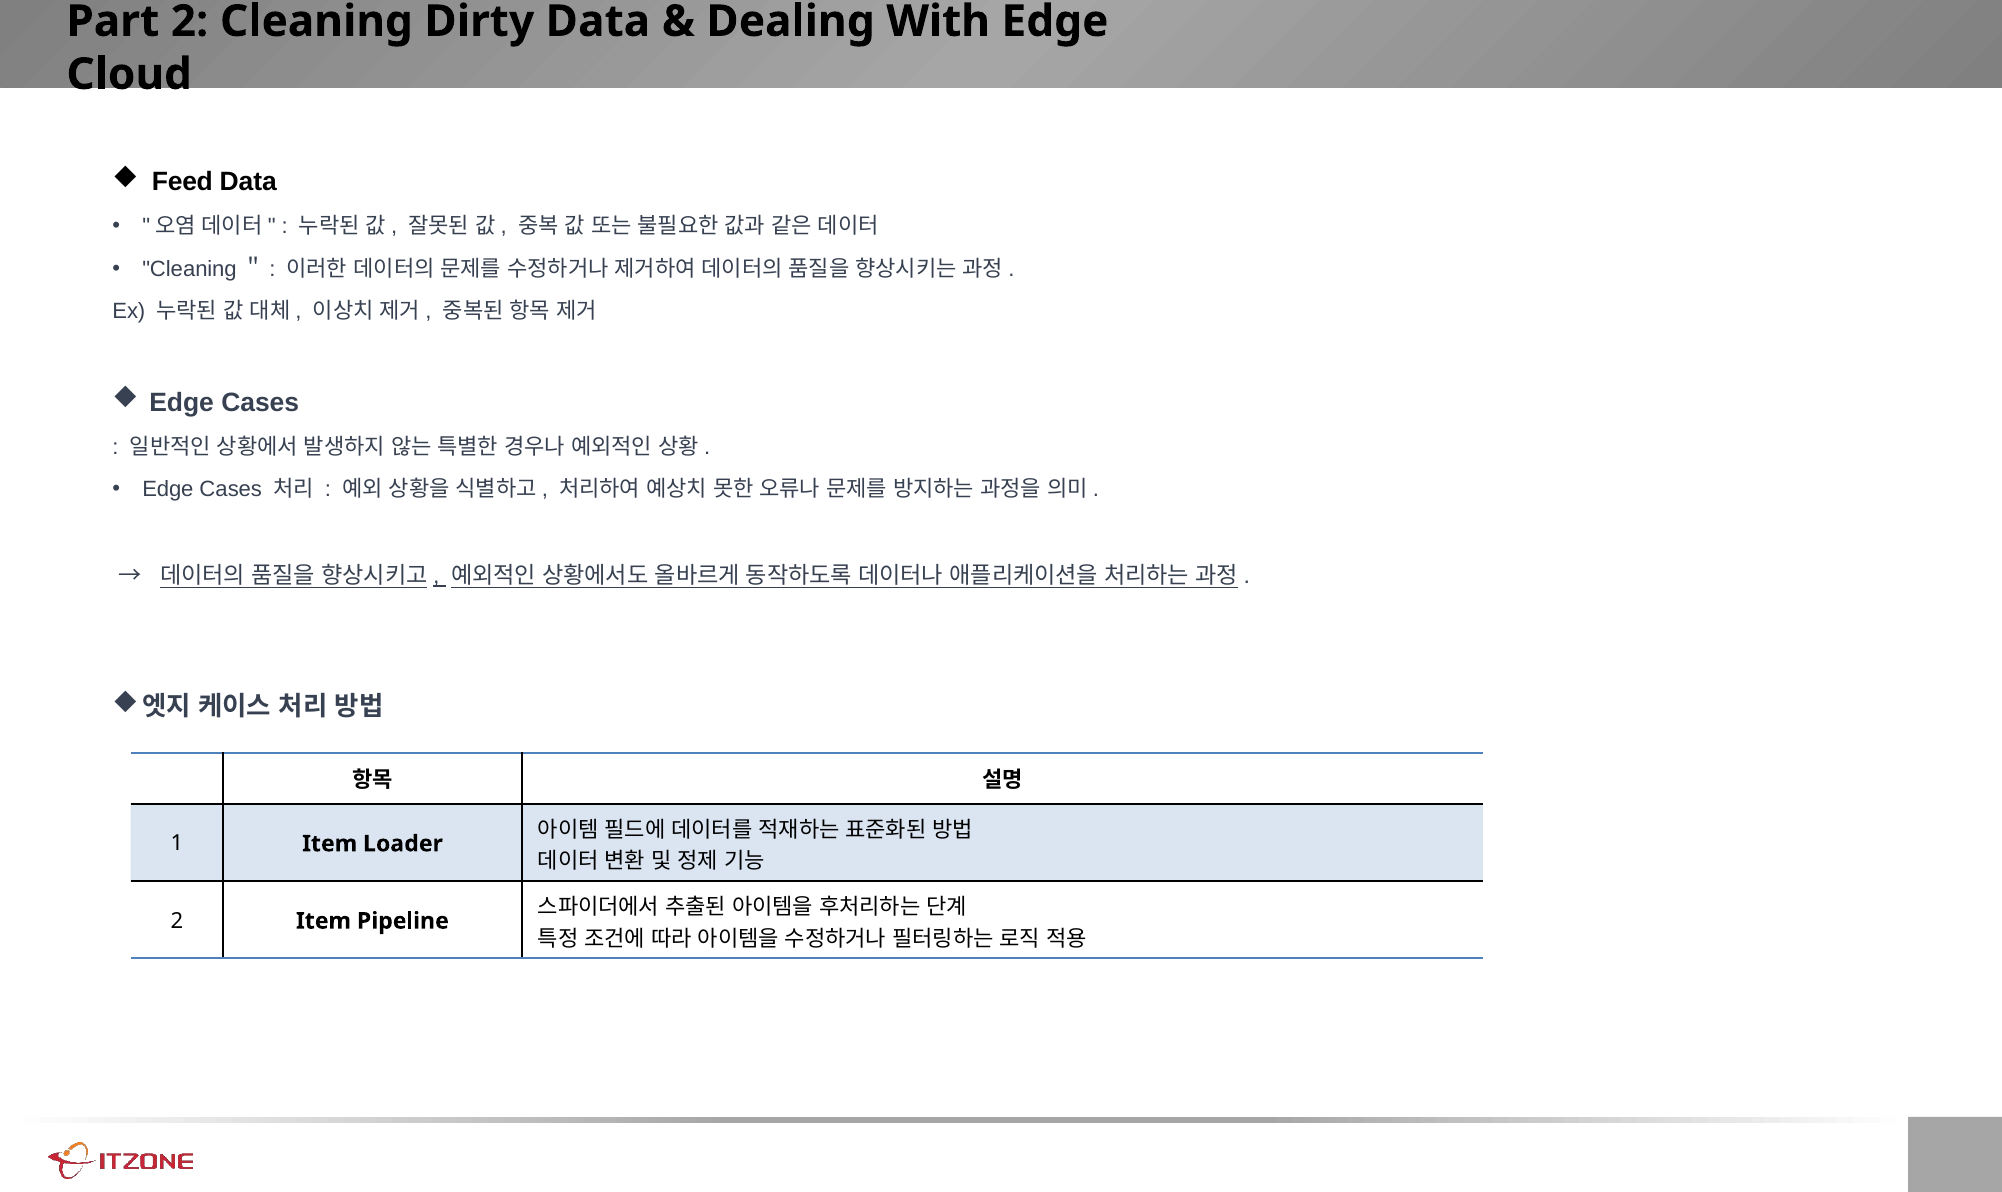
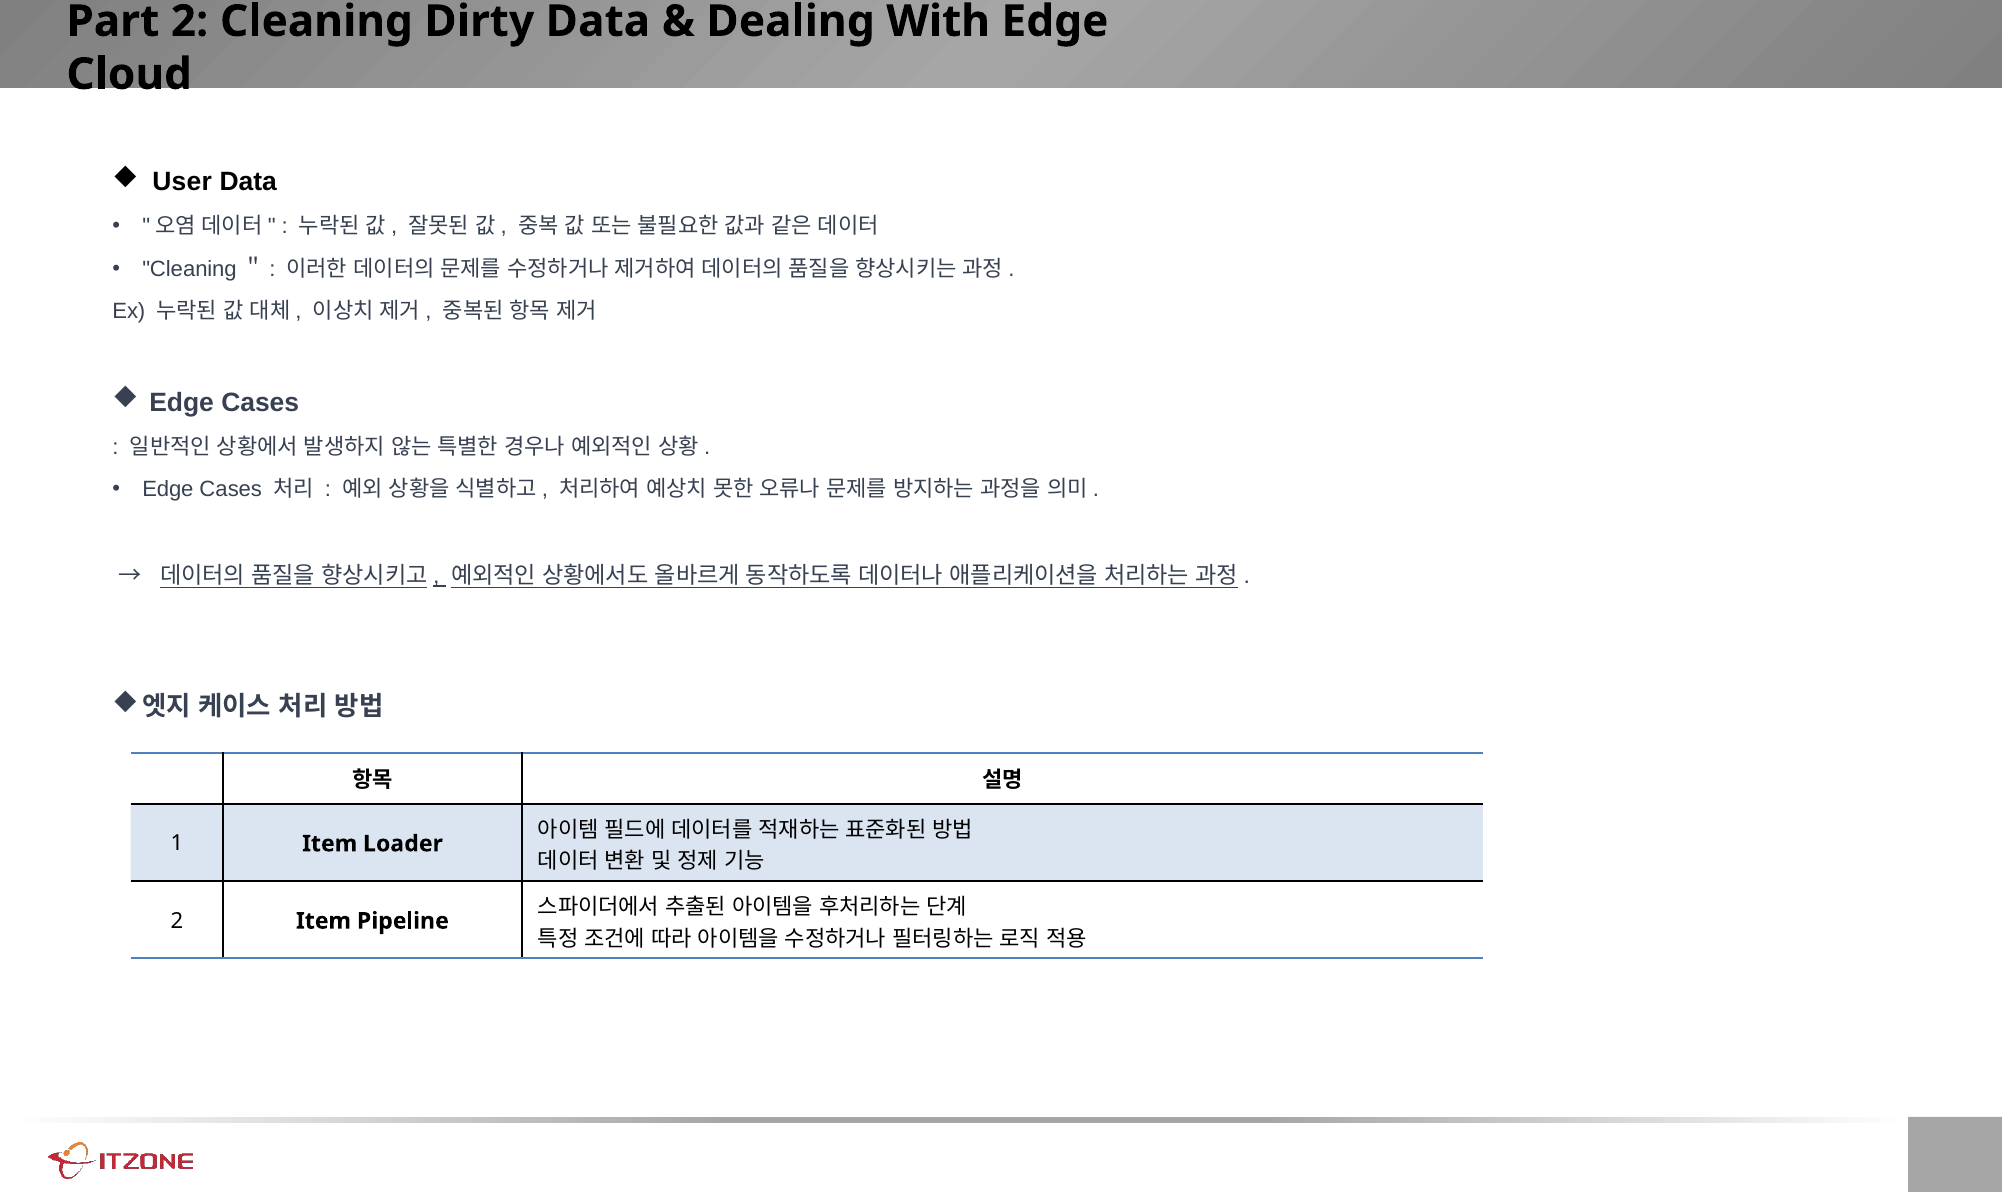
Feed: Feed -> User (182, 182)
